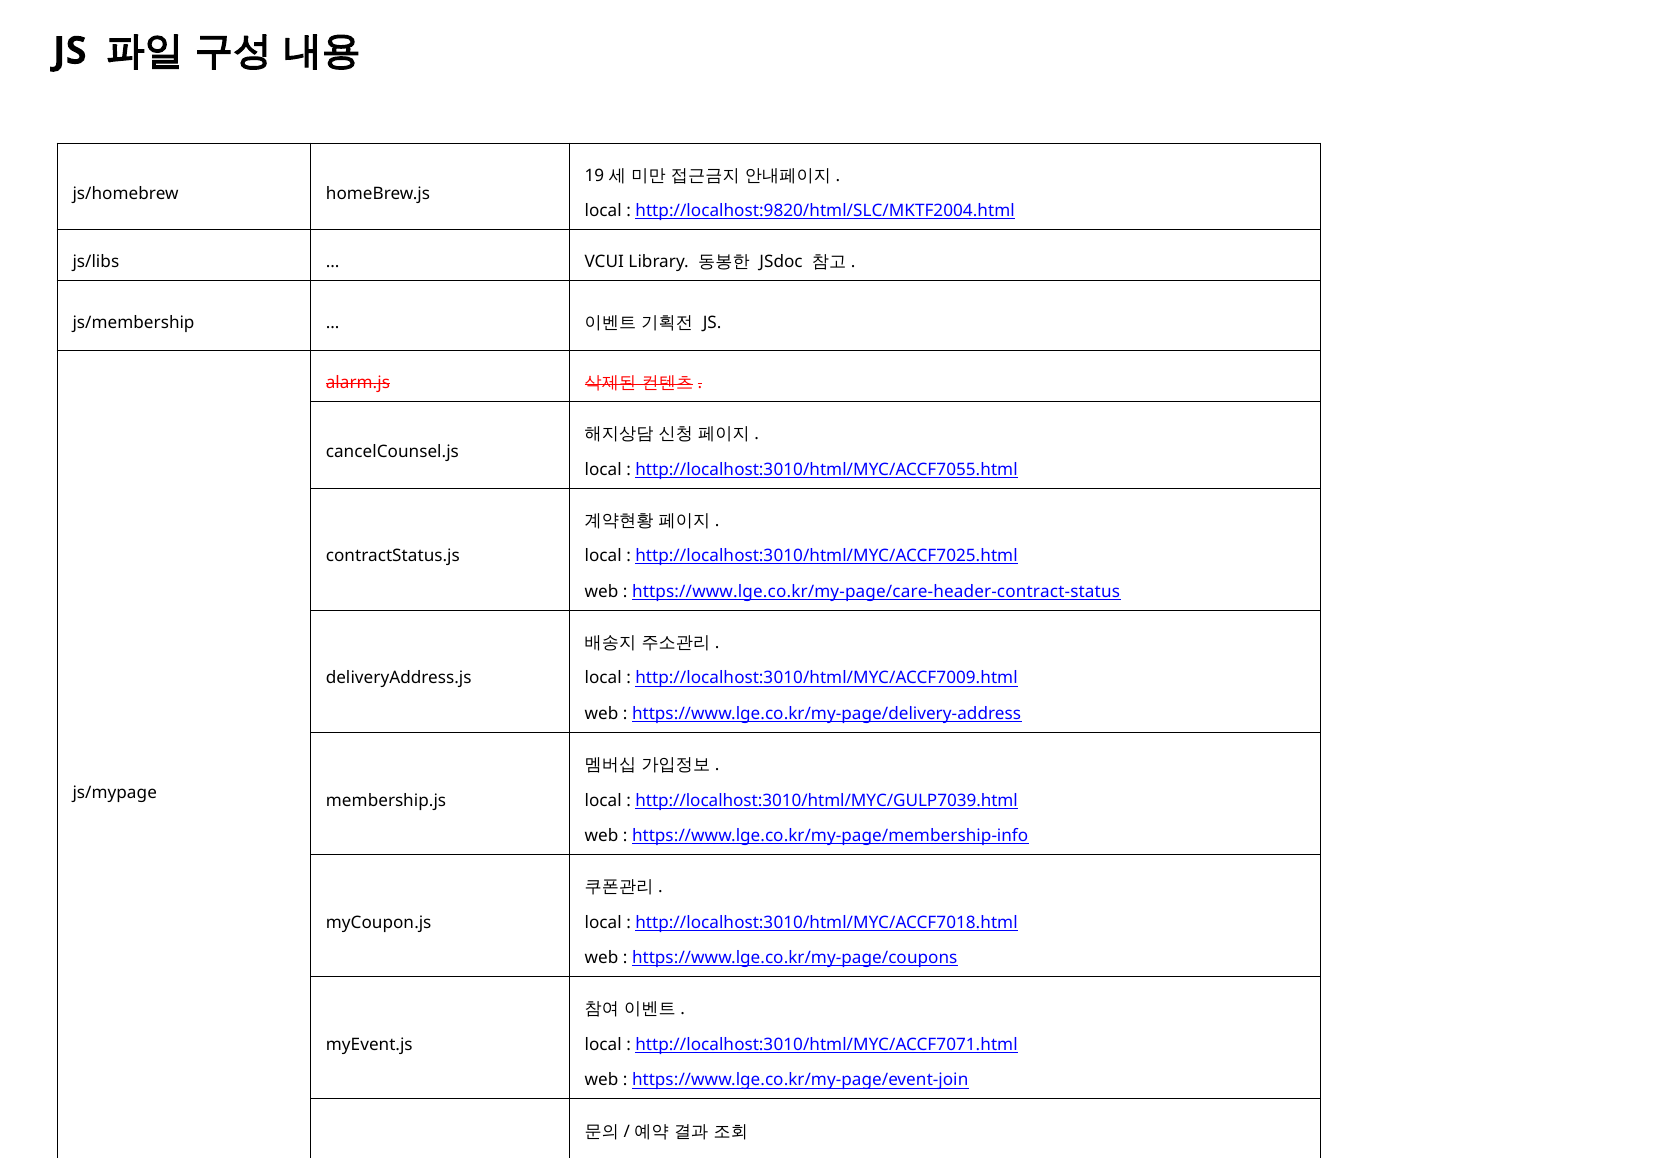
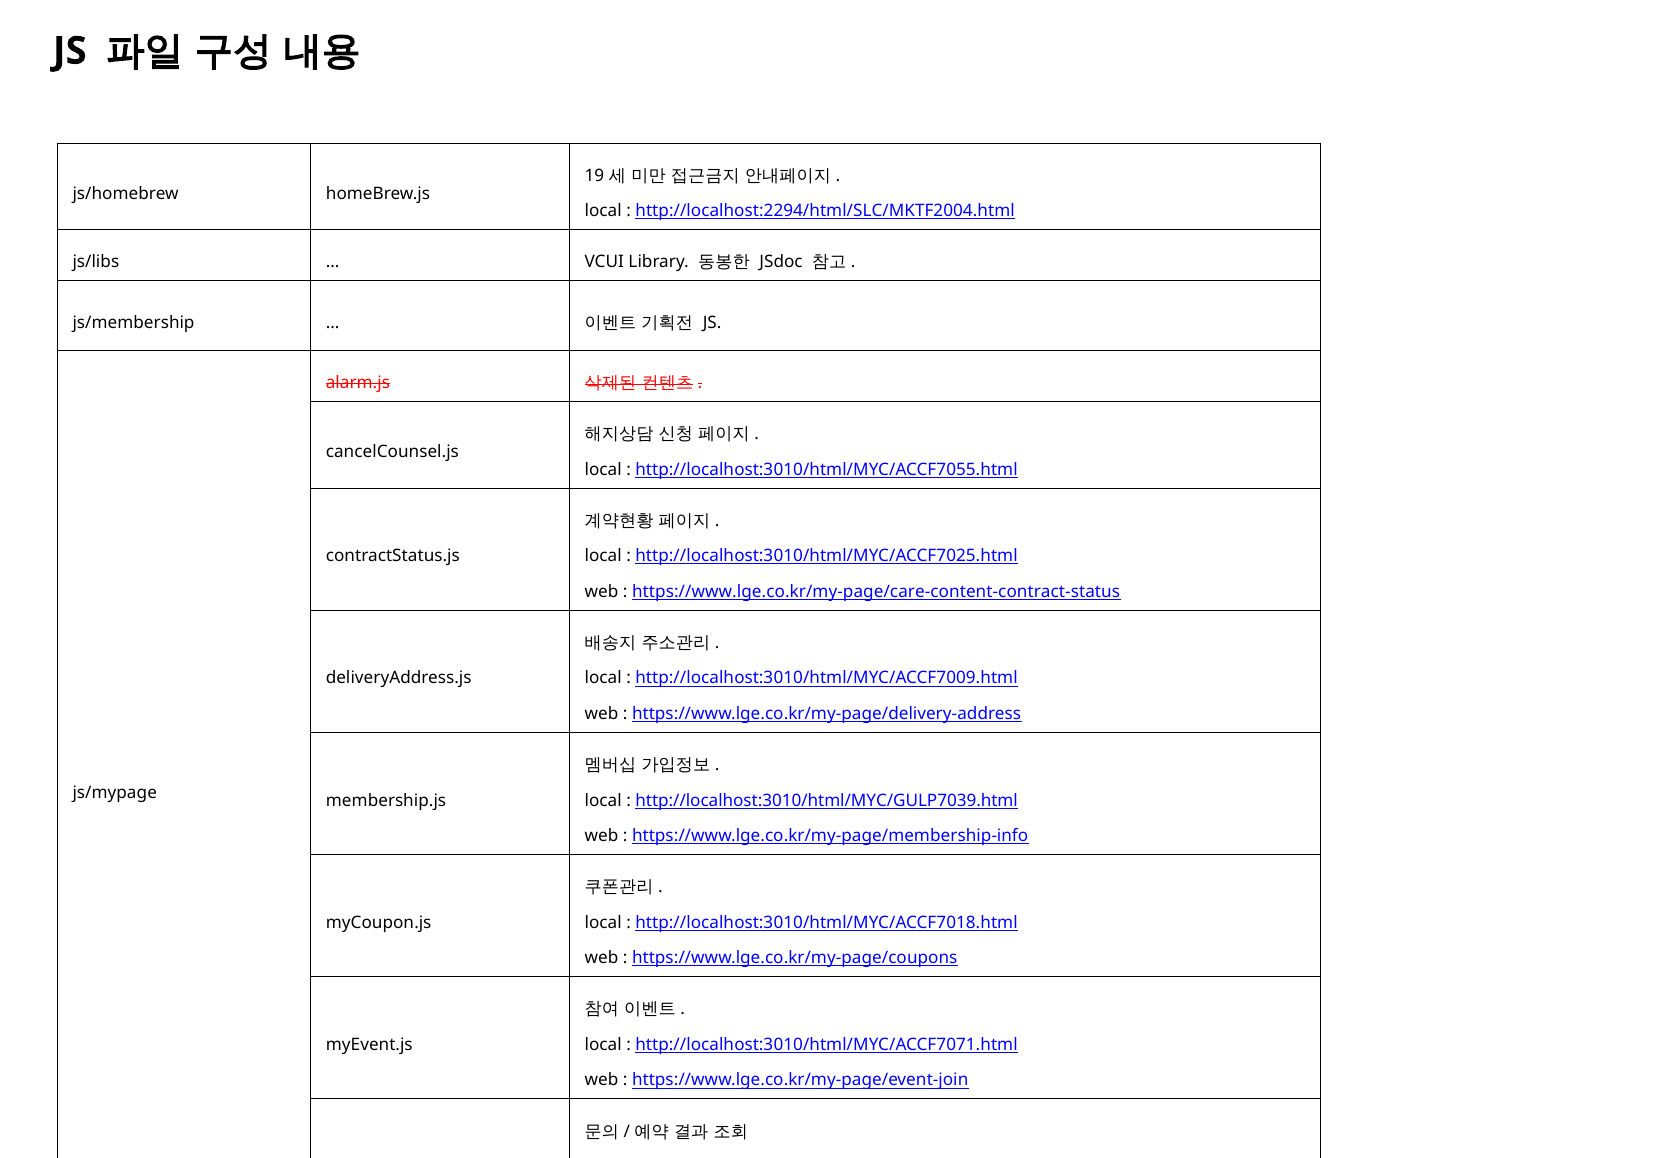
http://localhost:9820/html/SLC/MKTF2004.html: http://localhost:9820/html/SLC/MKTF2004.html -> http://localhost:2294/html/SLC/MKTF2004.html (825, 211)
https://www.lge.co.kr/my-page/care-header-contract-status: https://www.lge.co.kr/my-page/care-header-contract-status -> https://www.lge.co.kr/my-page/care-content-contract-status (876, 591)
